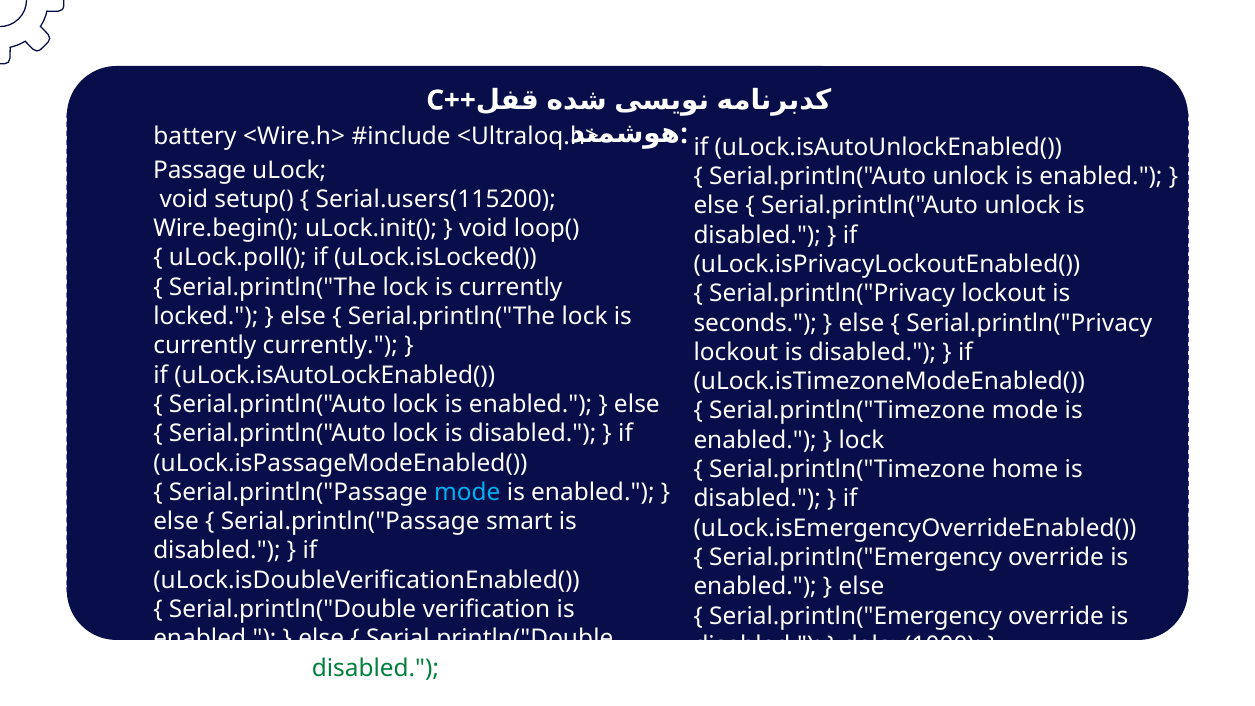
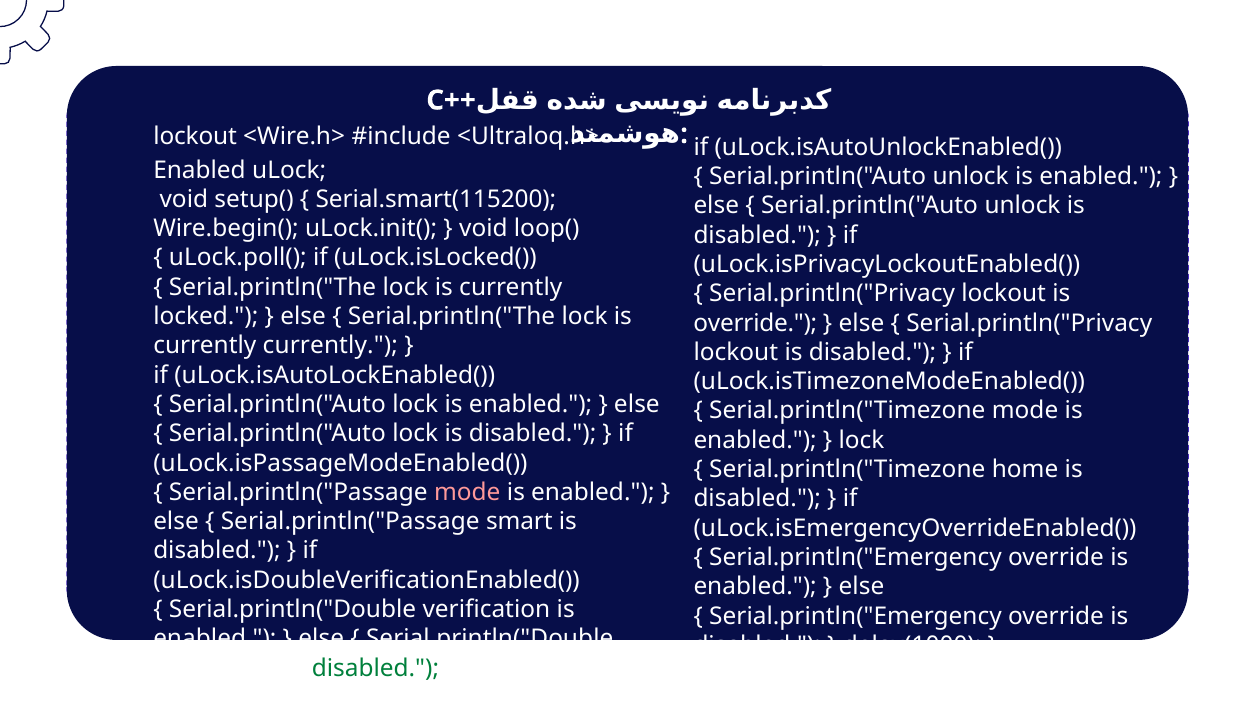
battery: battery -> lockout (195, 137)
Passage: Passage -> Enabled (200, 170)
Serial.users(115200: Serial.users(115200 -> Serial.smart(115200 (436, 199)
seconds: seconds -> override (755, 323)
mode colour: light blue -> pink (467, 492)
